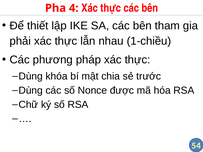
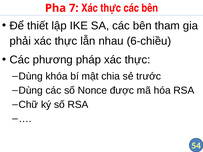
4: 4 -> 7 (74, 8)
1-chiều: 1-chiều -> 6-chiều (149, 41)
